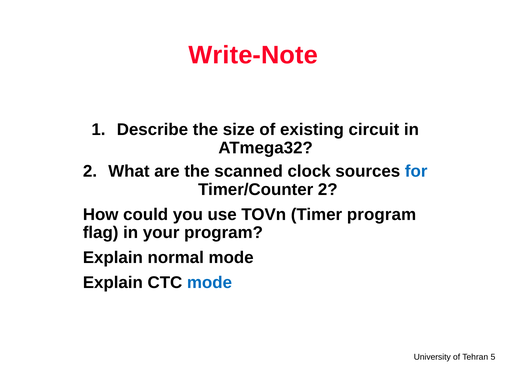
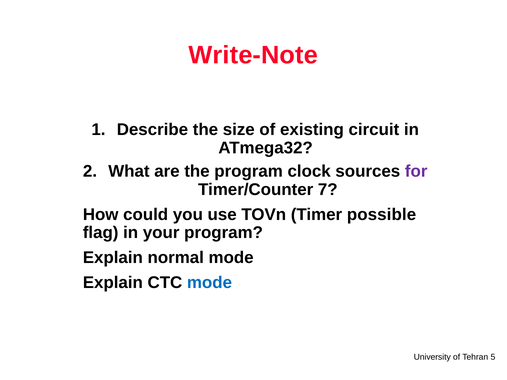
the scanned: scanned -> program (249, 171)
for colour: blue -> purple (416, 171)
Timer/Counter 2: 2 -> 7 (328, 190)
Timer program: program -> possible (382, 215)
